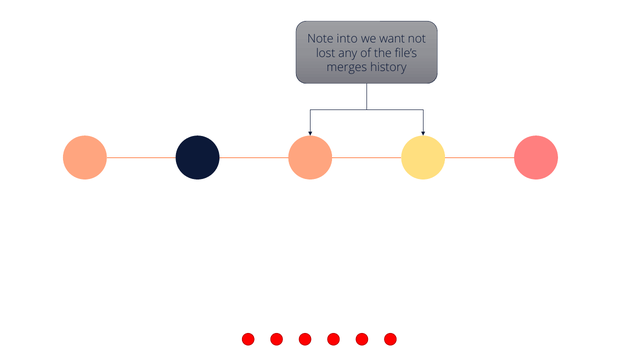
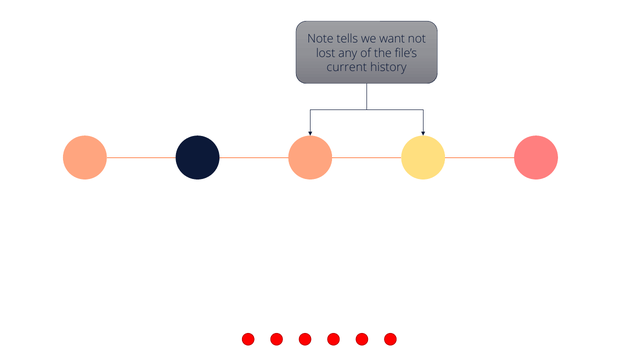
into: into -> tells (347, 39)
merges: merges -> current (347, 67)
